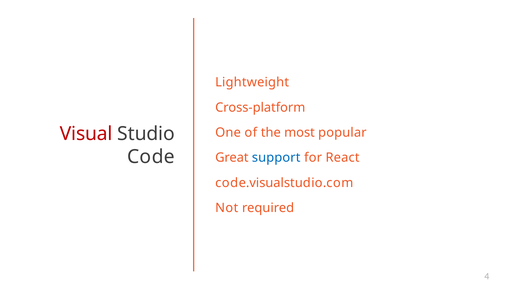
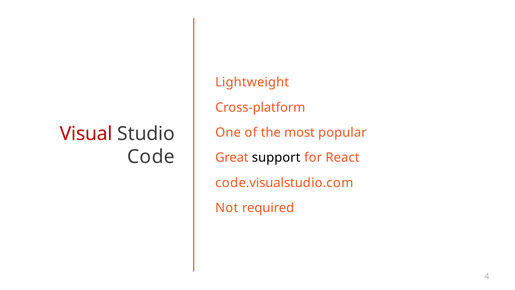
support colour: blue -> black (276, 157)
